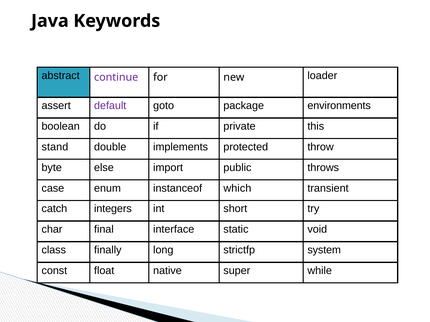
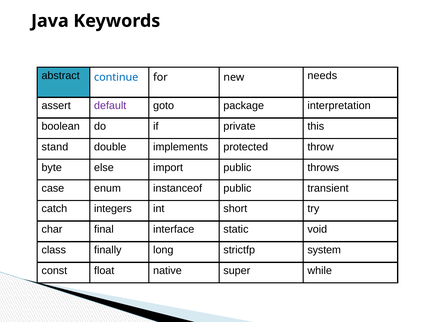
continue colour: purple -> blue (116, 77)
loader: loader -> needs (322, 76)
environments: environments -> interpretation (339, 106)
instanceof which: which -> public (237, 188)
